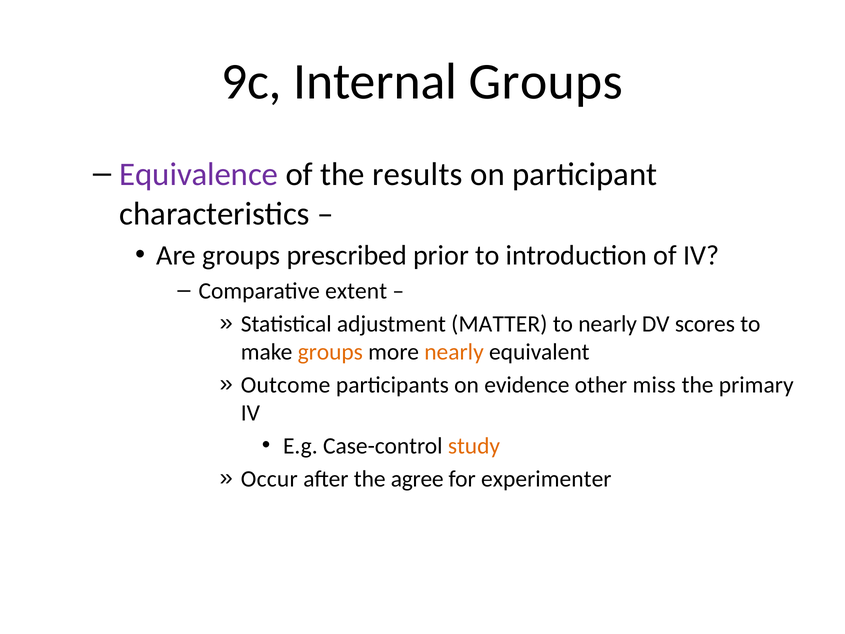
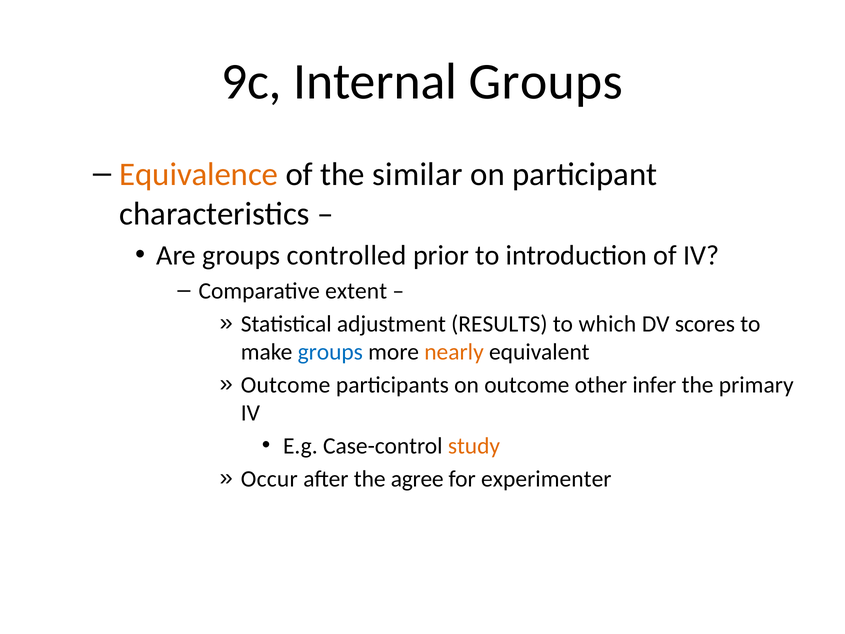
Equivalence colour: purple -> orange (199, 174)
results: results -> similar (417, 174)
prescribed: prescribed -> controlled (347, 256)
MATTER: MATTER -> RESULTS (499, 324)
to nearly: nearly -> which (607, 324)
groups colour: orange -> blue (330, 352)
on evidence: evidence -> outcome (527, 385)
miss: miss -> infer (654, 385)
